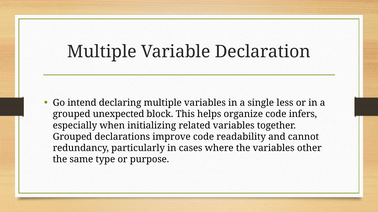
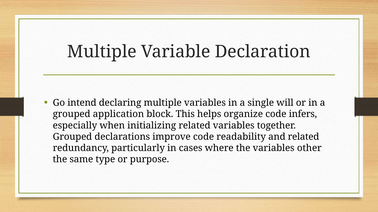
less: less -> will (285, 103)
unexpected: unexpected -> application (118, 114)
and cannot: cannot -> related (303, 137)
